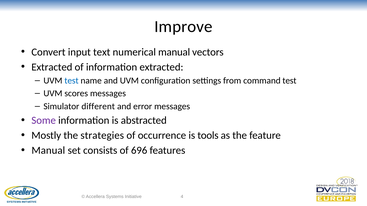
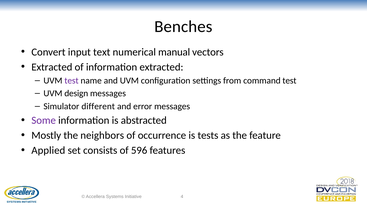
Improve: Improve -> Benches (183, 27)
test colour: blue -> purple (72, 81)
scores: scores -> design (76, 94)
strategies: strategies -> neighbors (102, 136)
tools: tools -> tests (208, 136)
Manual: Manual -> Applied (48, 151)
696: 696 -> 596 (139, 151)
